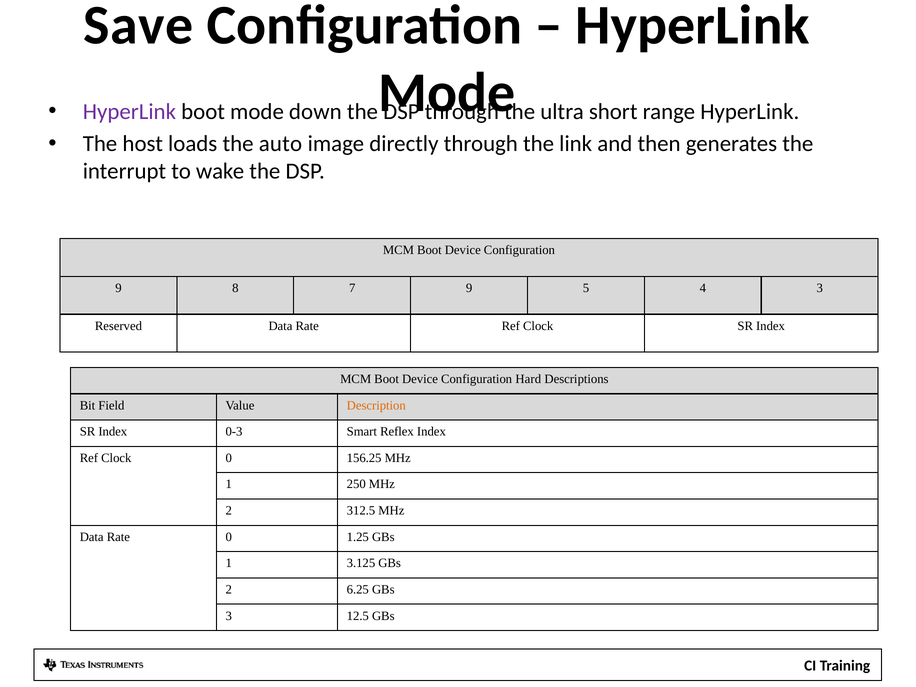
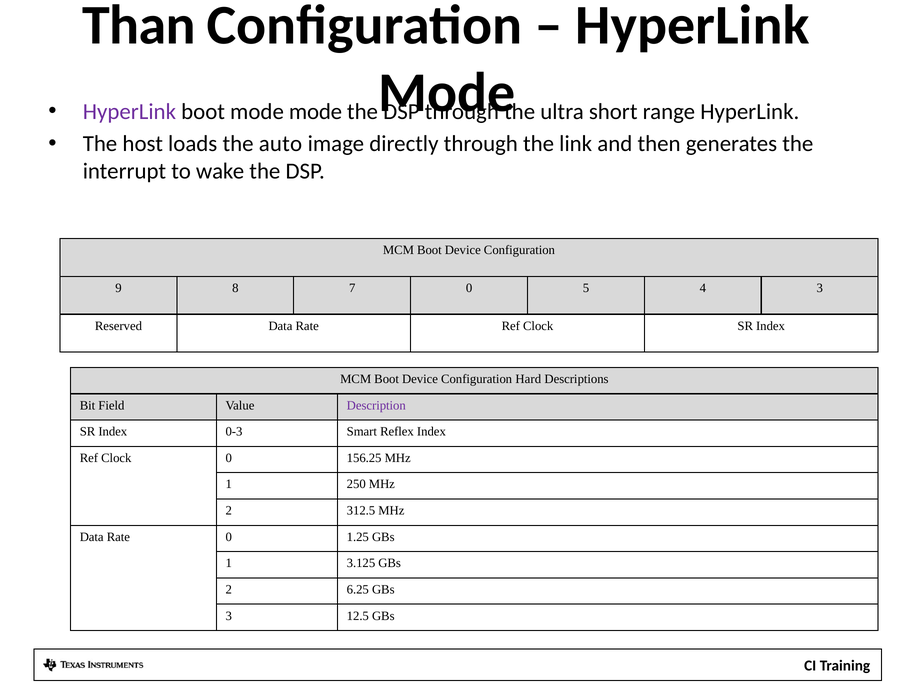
Save: Save -> Than (139, 25)
mode down: down -> mode (316, 112)
7 9: 9 -> 0 (469, 288)
Description colour: orange -> purple (376, 405)
